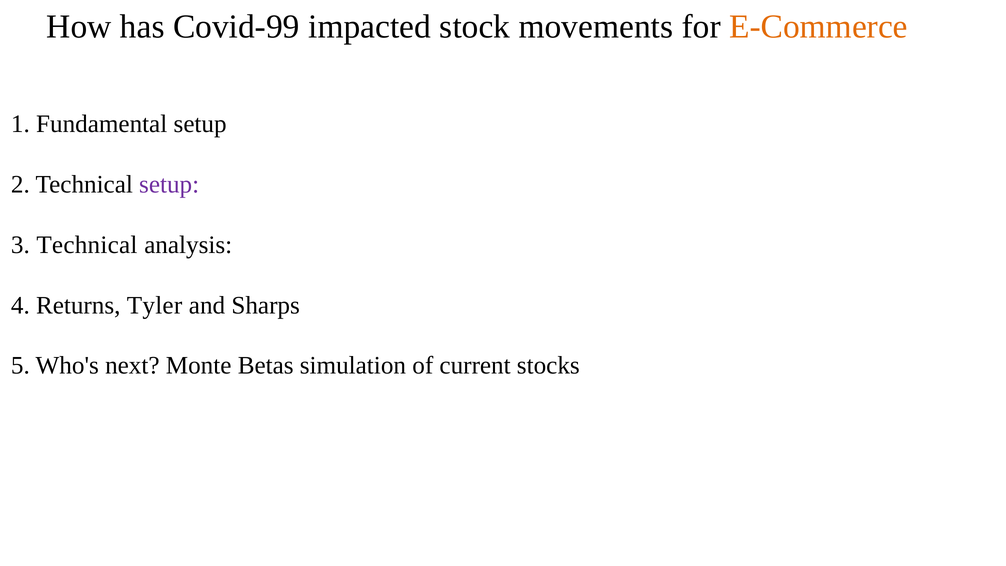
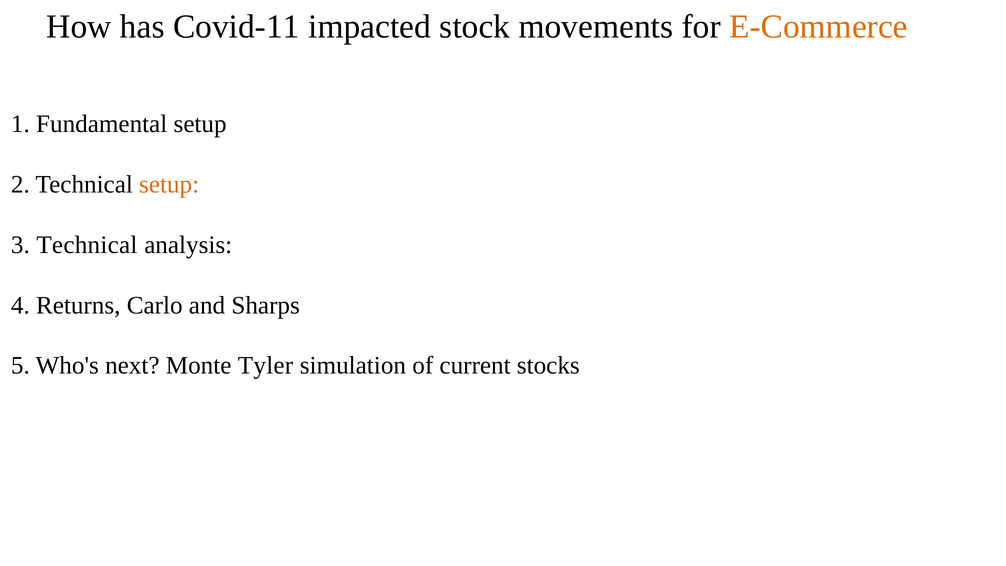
Covid-99: Covid-99 -> Covid-11 (236, 27)
setup colour: purple -> orange (169, 185)
Tyler: Tyler -> Carlo (155, 305)
Betas: Betas -> Tyler (266, 366)
